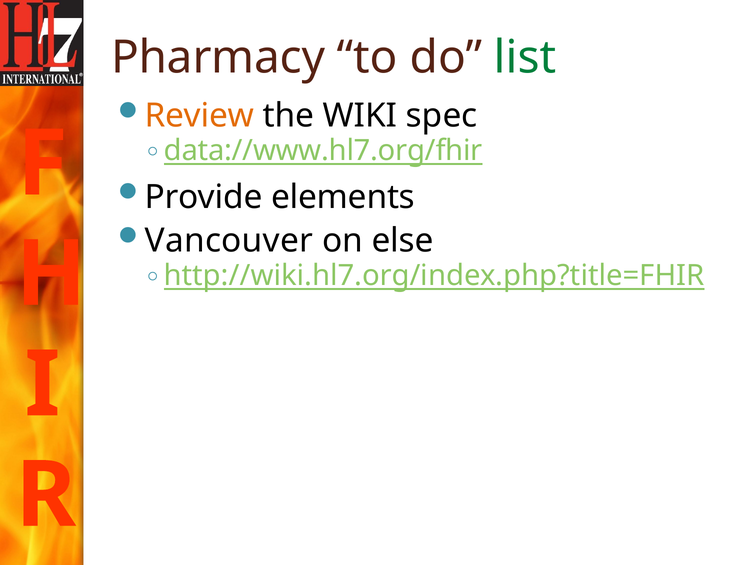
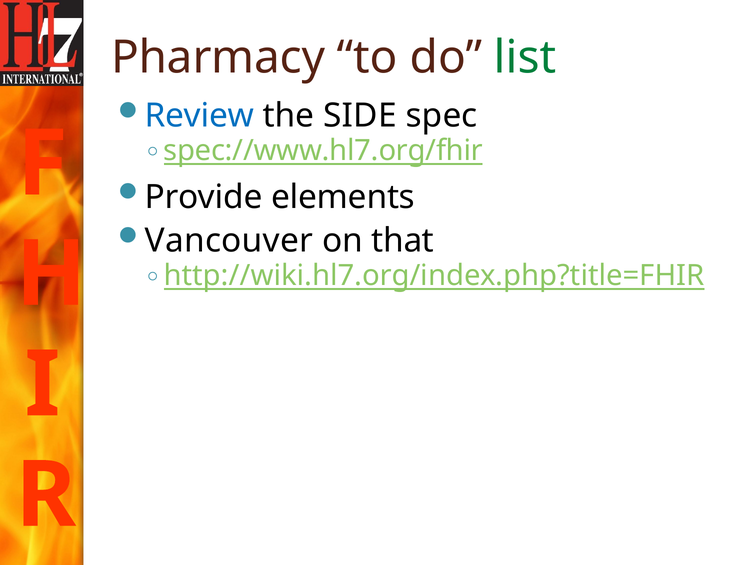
Review colour: orange -> blue (199, 116)
WIKI: WIKI -> SIDE (360, 116)
data://www.hl7.org/fhir: data://www.hl7.org/fhir -> spec://www.hl7.org/fhir (323, 151)
else: else -> that (403, 241)
